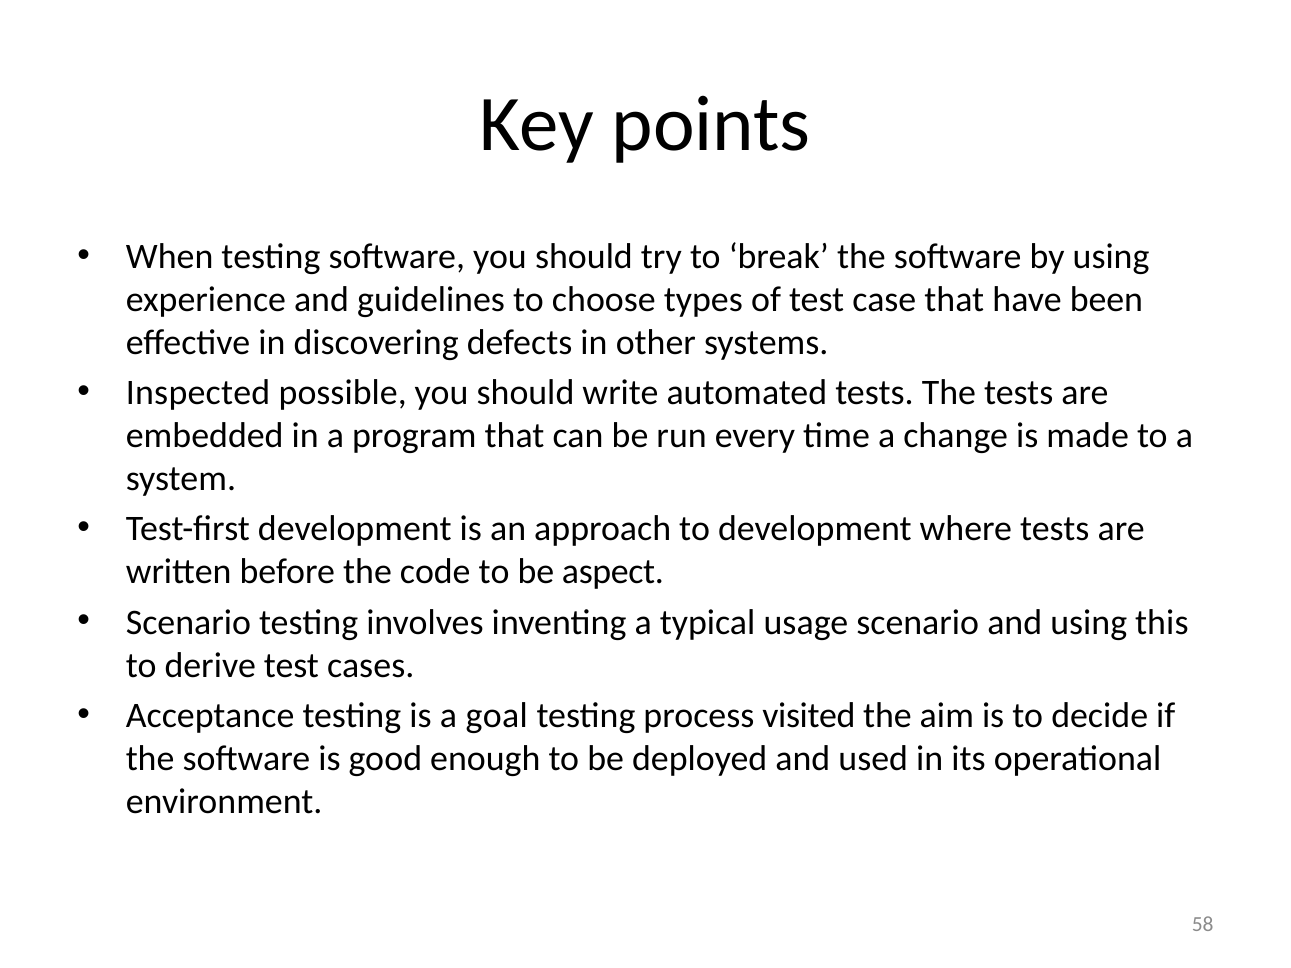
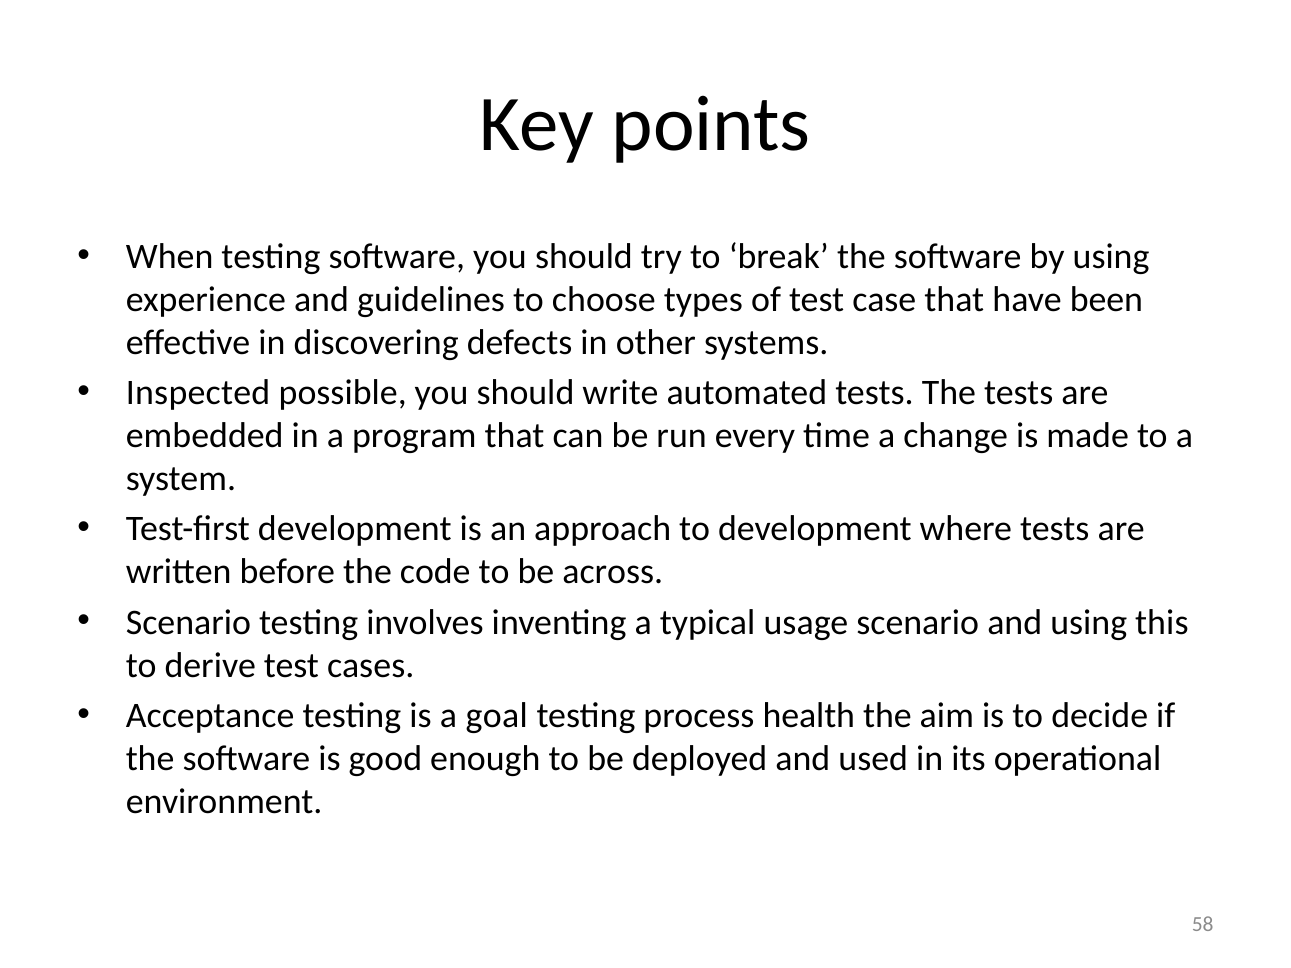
aspect: aspect -> across (613, 572)
visited: visited -> health (809, 716)
